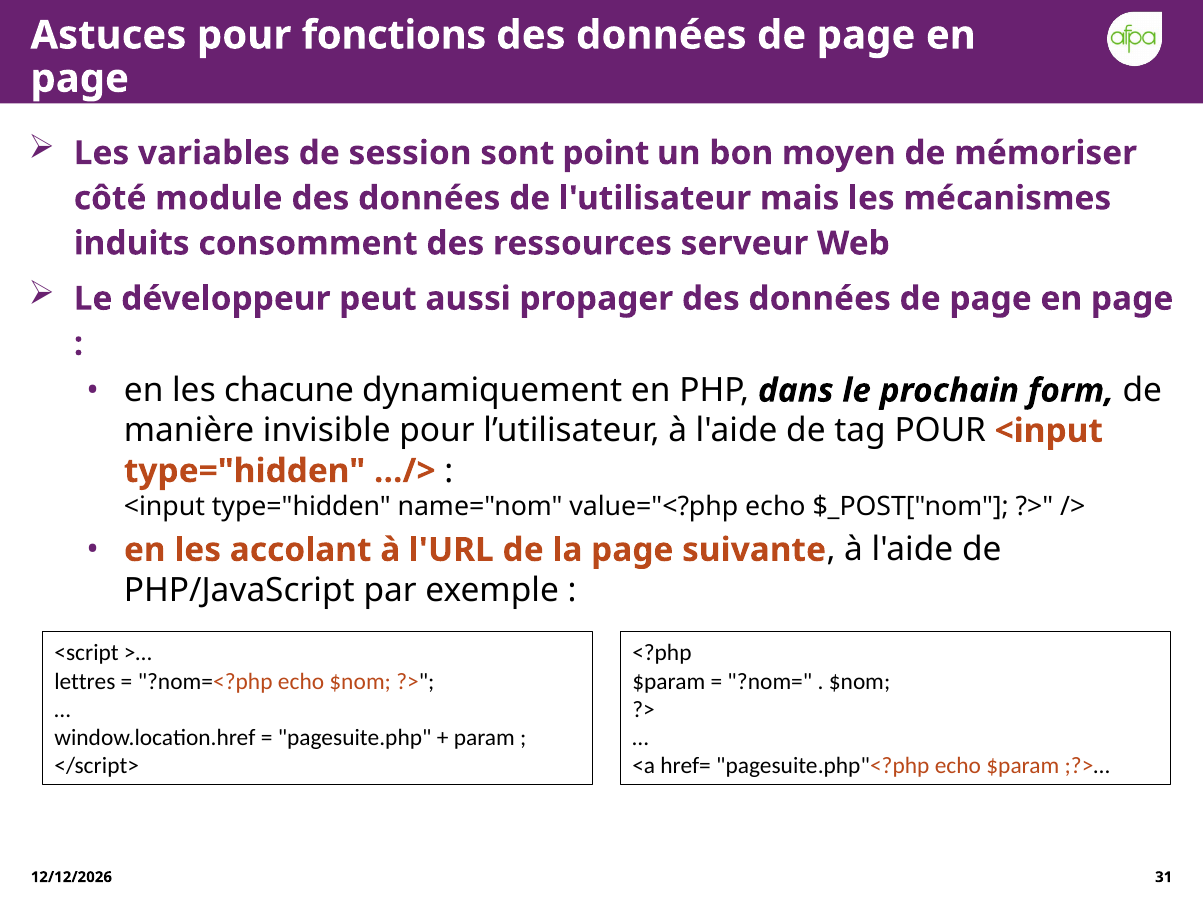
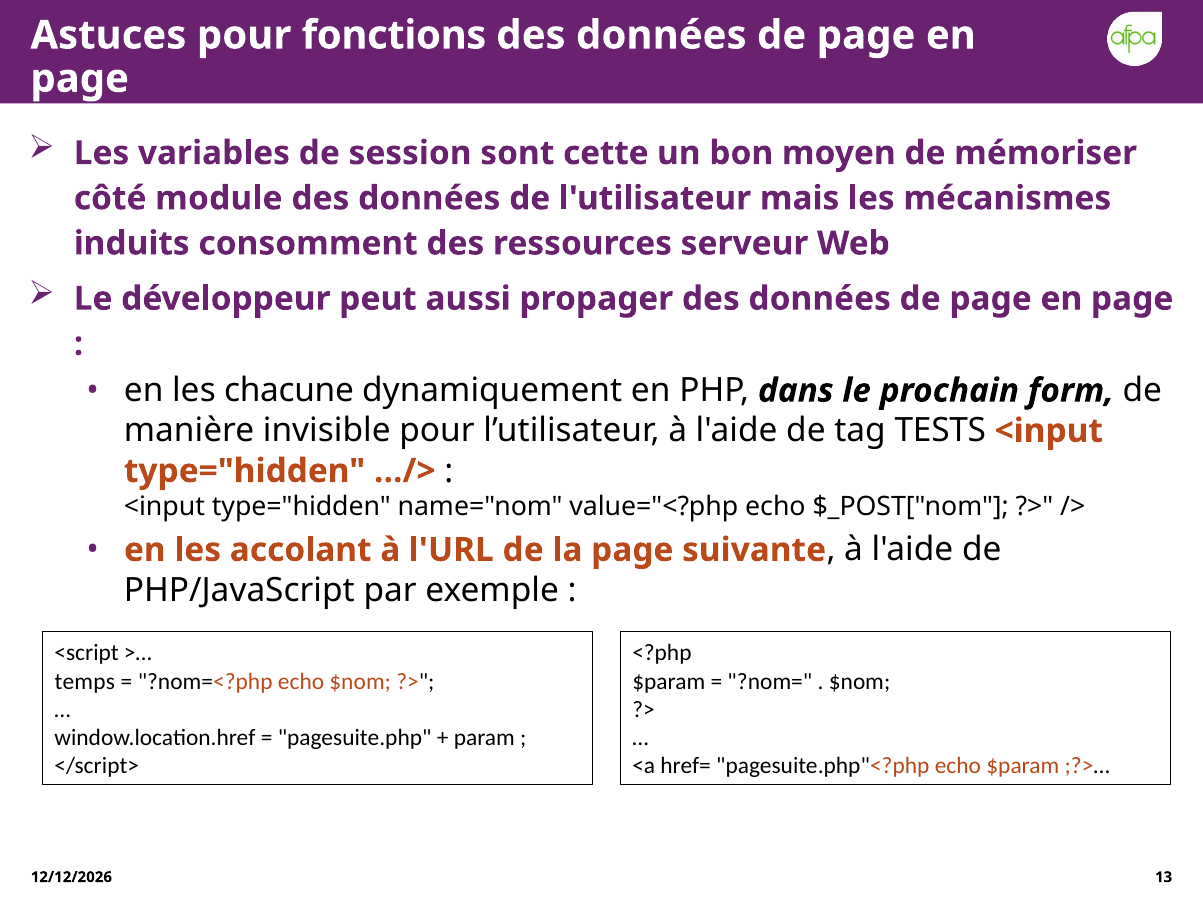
point: point -> cette (606, 153)
tag POUR: POUR -> TESTS (940, 430)
lettres: lettres -> temps (85, 681)
31: 31 -> 13 (1164, 876)
